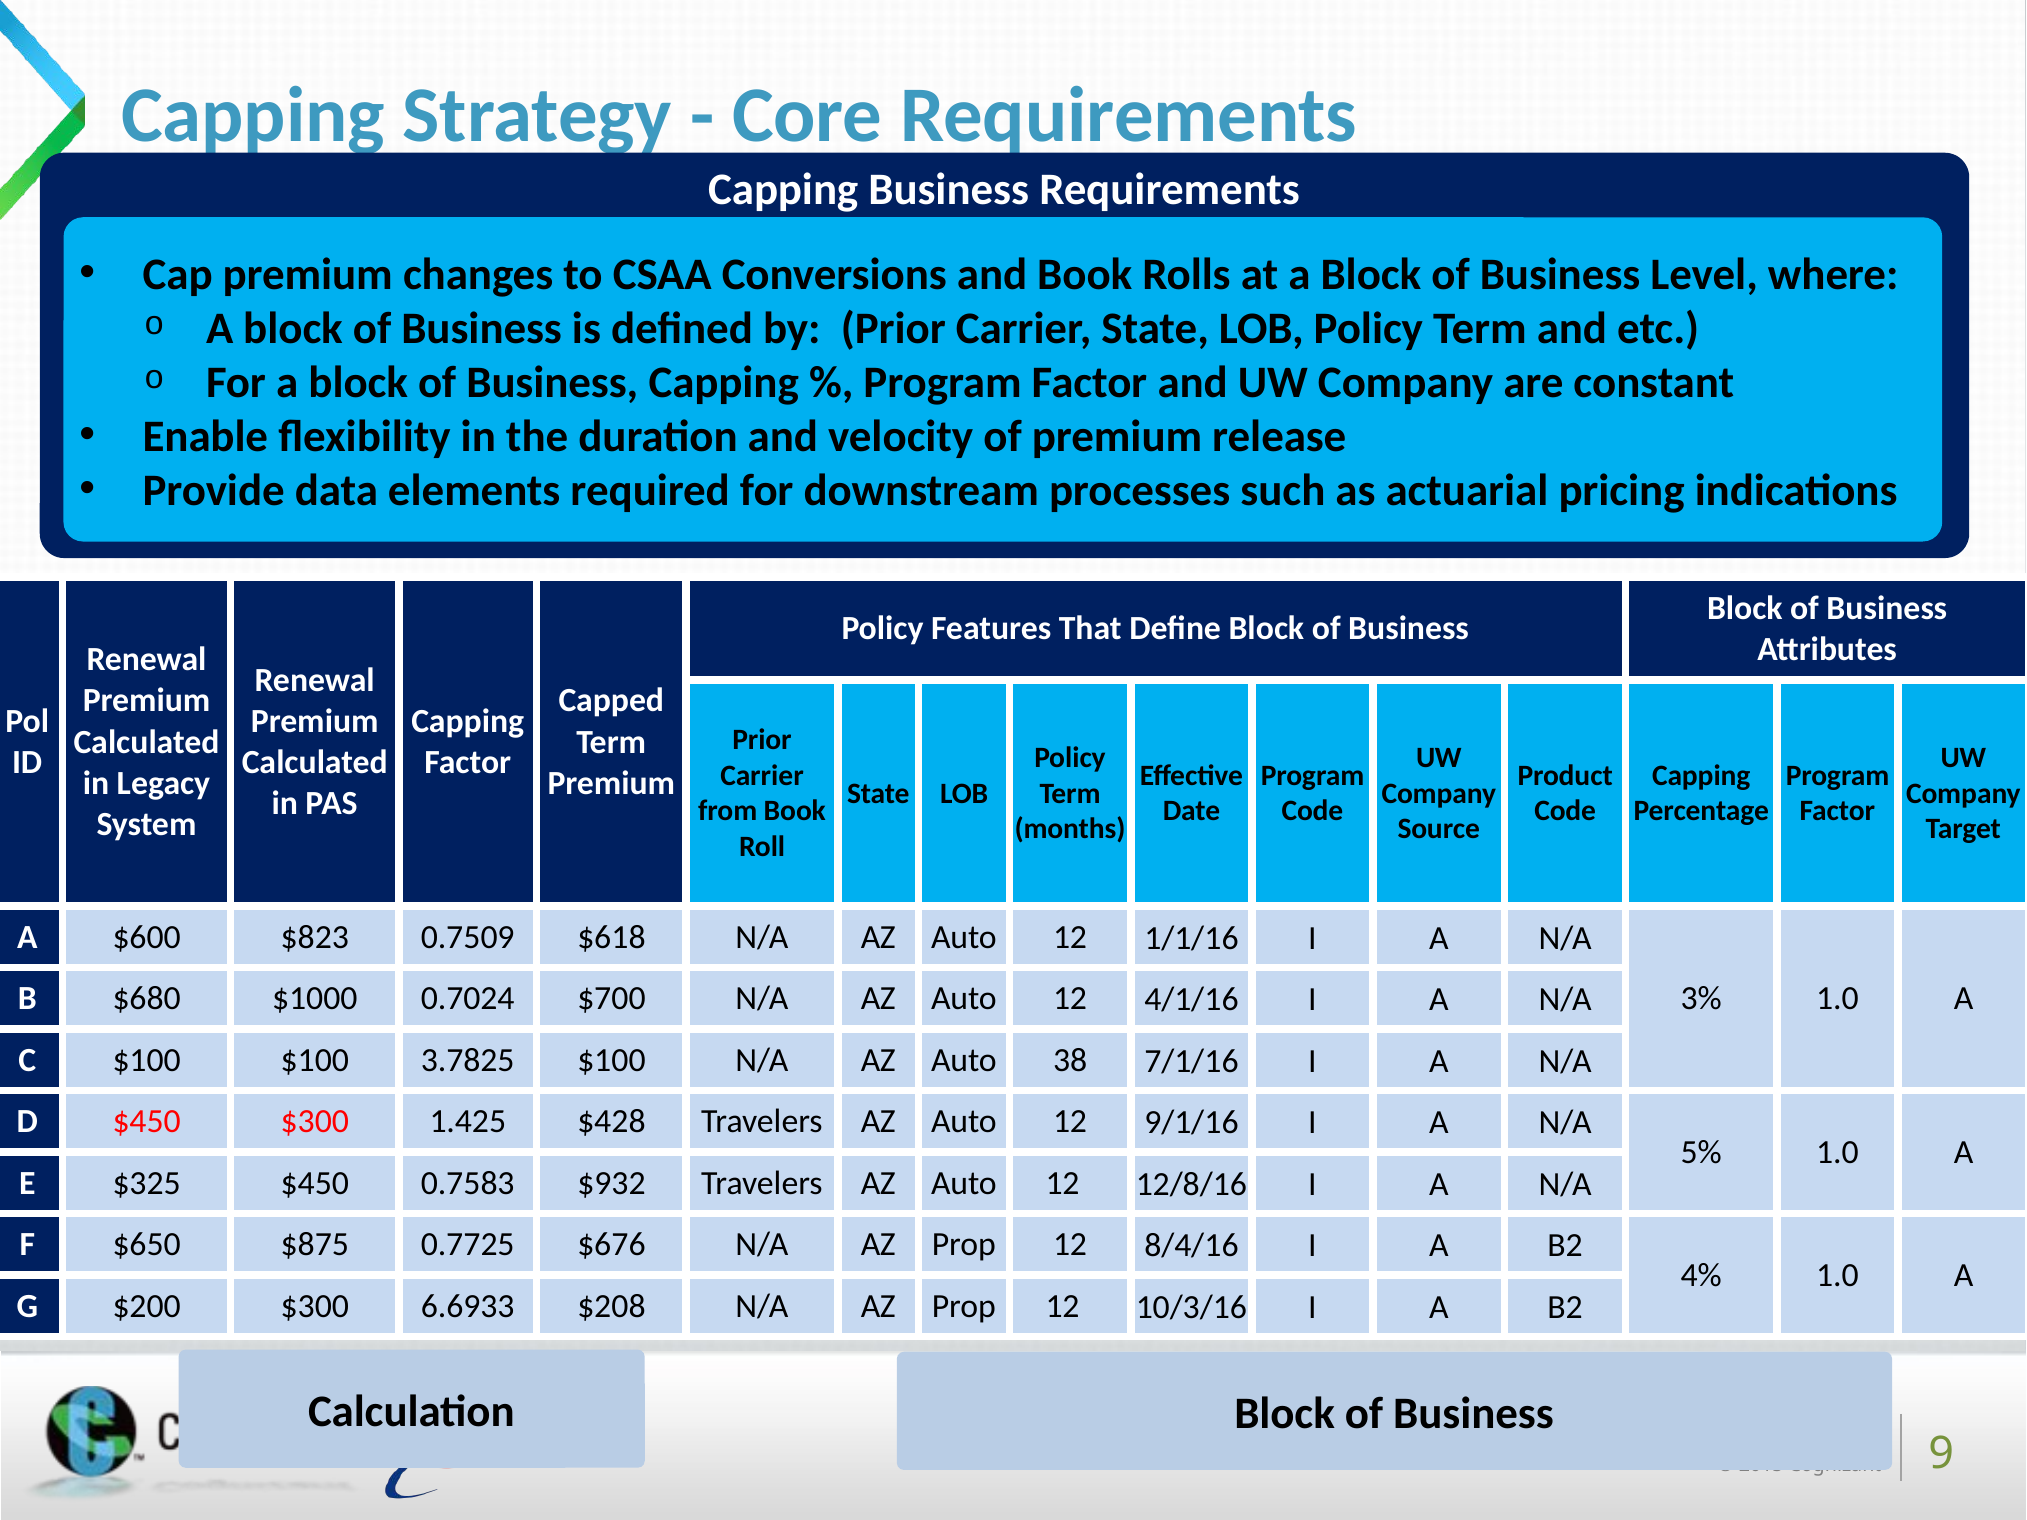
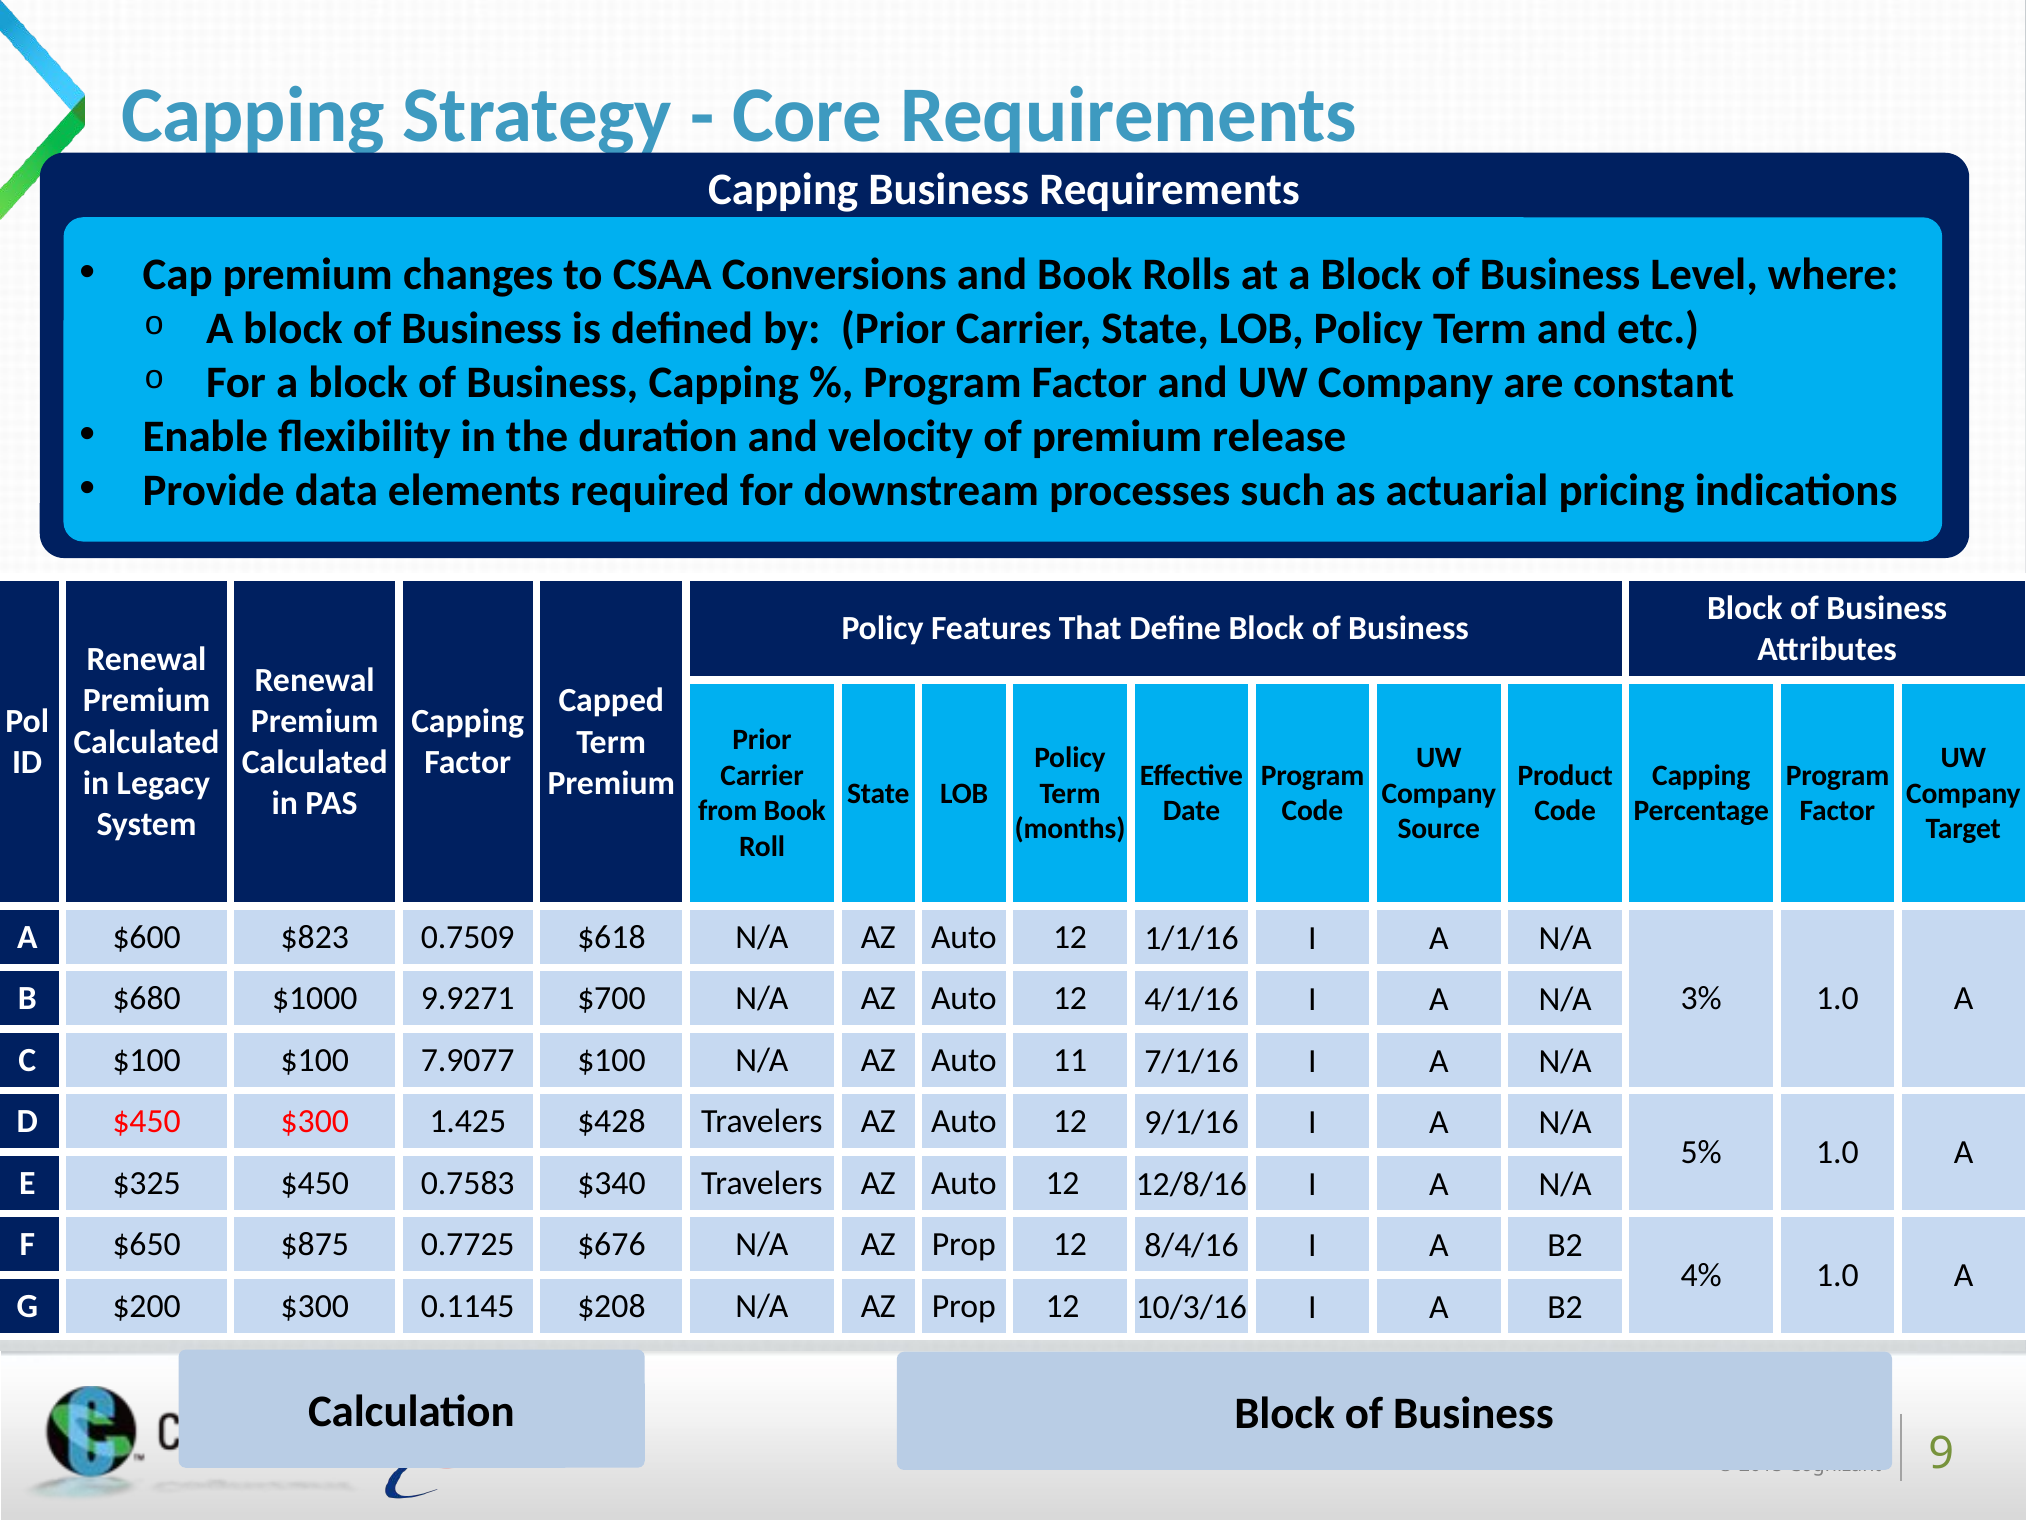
0.7024: 0.7024 -> 9.9271 (468, 999)
3.7825: 3.7825 -> 7.9077 (468, 1060)
38: 38 -> 11 (1070, 1060)
$932: $932 -> $340 (611, 1183)
6.6933: 6.6933 -> 0.1145 (468, 1306)
